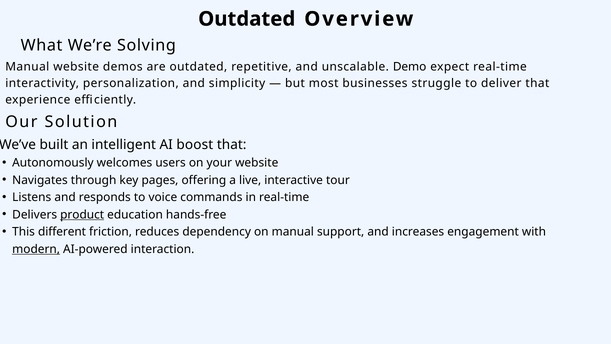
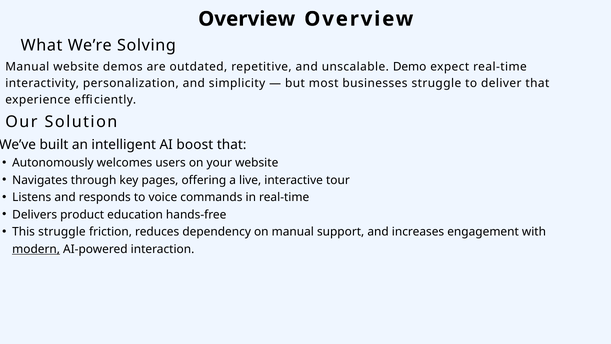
Outdated: Outdated -> Overview (247, 19)
product underline: present -> none (82, 214)
This different: different -> struggle (62, 232)
